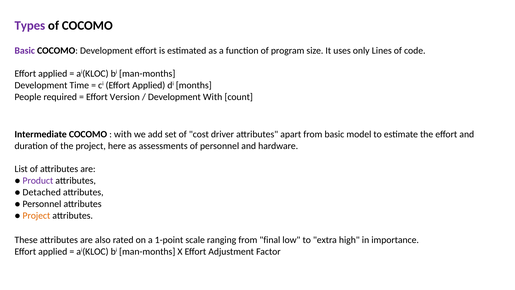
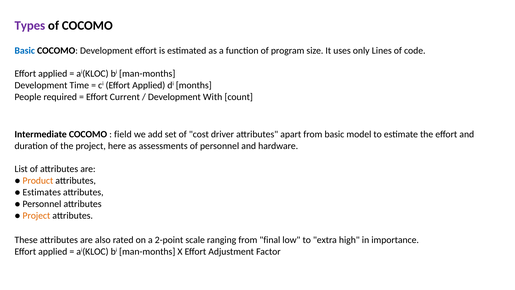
Basic colour: purple -> blue (25, 50)
Version: Version -> Current (125, 97)
with: with -> field (123, 134)
Product colour: purple -> orange (38, 180)
Detached: Detached -> Estimates (42, 192)
1-point: 1-point -> 2-point (169, 240)
